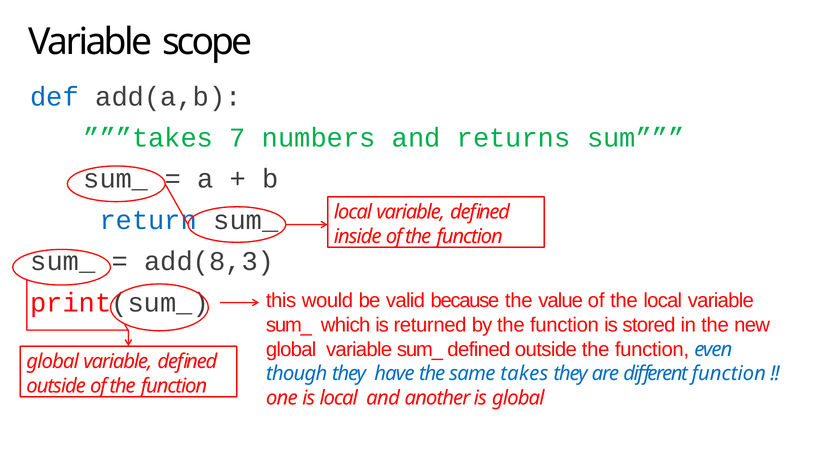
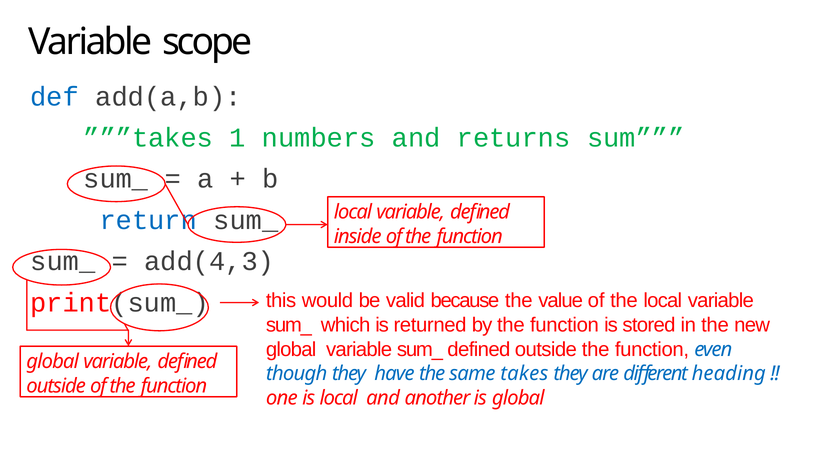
7: 7 -> 1 (238, 138)
add(8,3: add(8,3 -> add(4,3 (209, 261)
different function: function -> heading (729, 373)
